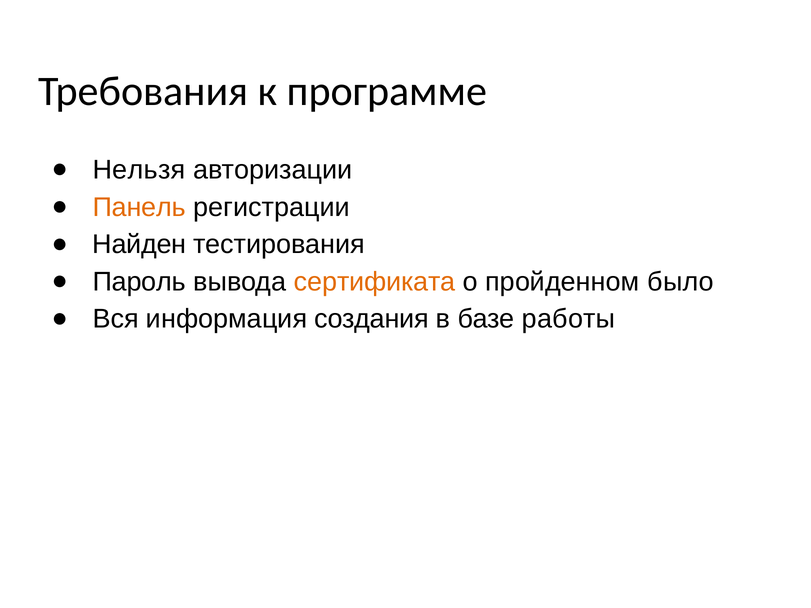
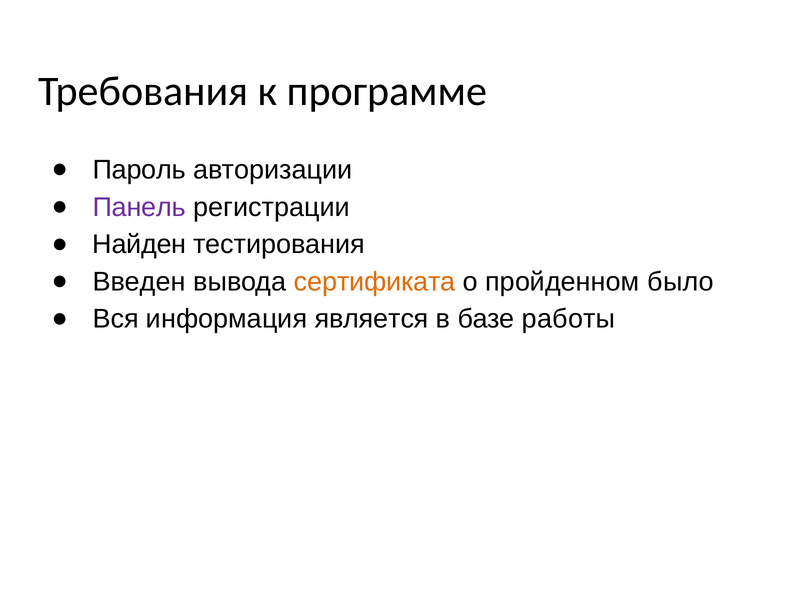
Нельзя: Нельзя -> Пароль (139, 170)
Панель colour: orange -> purple (139, 207)
Пароль: Пароль -> Введен (139, 282)
создания: создания -> является (372, 319)
